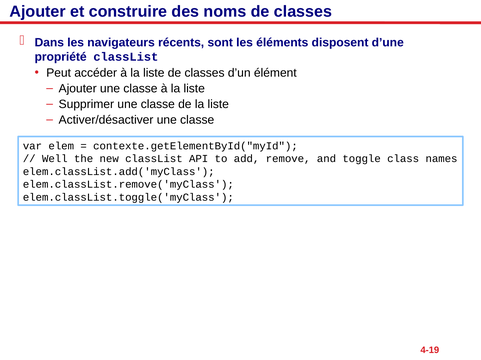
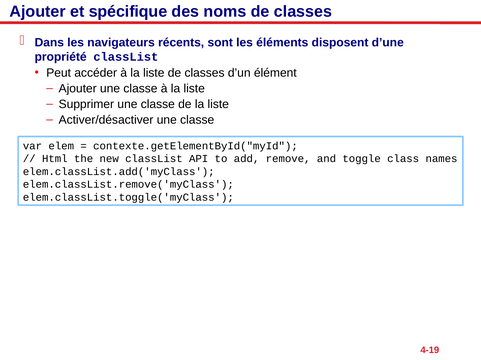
construire: construire -> spécifique (128, 12)
Well: Well -> Html (55, 159)
